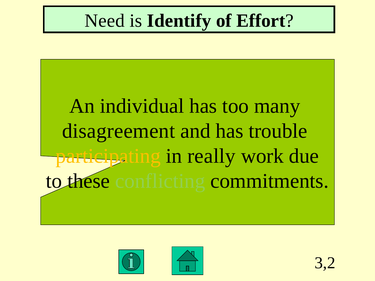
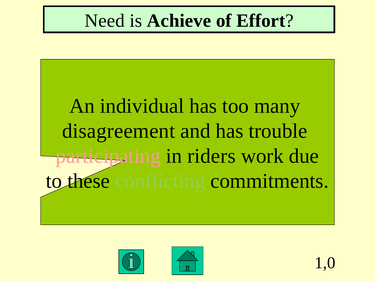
Identify: Identify -> Achieve (179, 21)
participating colour: yellow -> pink (108, 156)
really: really -> riders (211, 156)
3,2: 3,2 -> 1,0 (325, 263)
